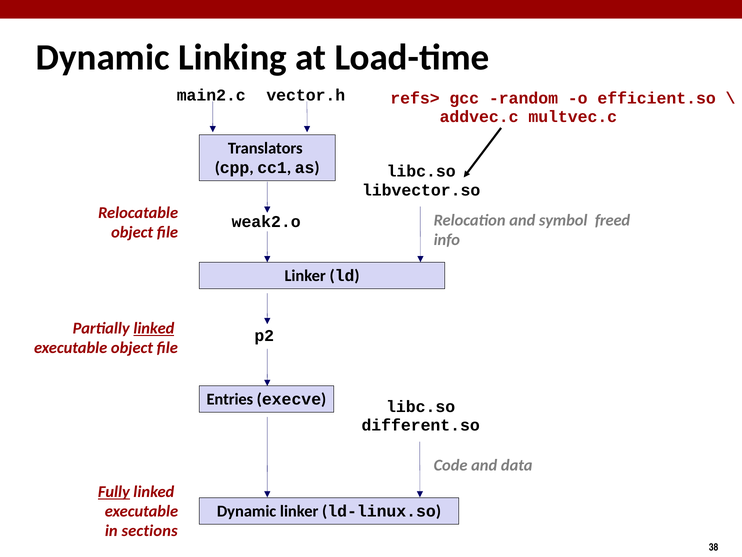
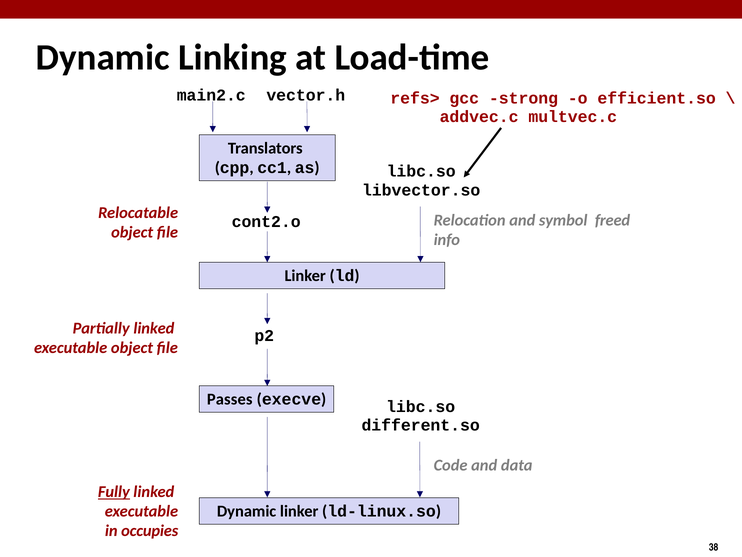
random: random -> strong (523, 98)
weak2.o: weak2.o -> cont2.o (266, 222)
linked underline: present -> none (154, 328)
Entries: Entries -> Passes (230, 399)
sections: sections -> occupies (150, 530)
